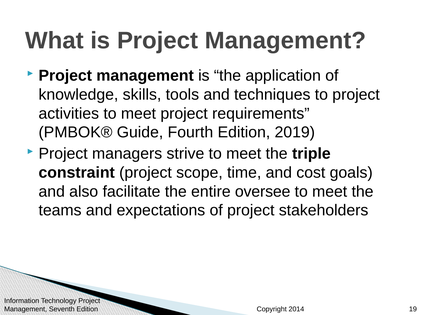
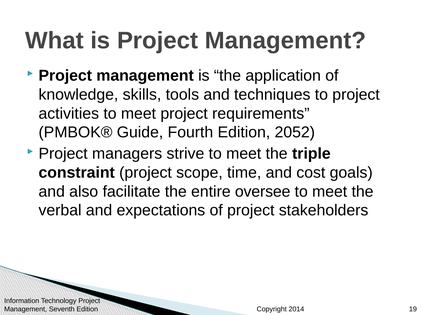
2019: 2019 -> 2052 (295, 133)
teams: teams -> verbal (60, 211)
